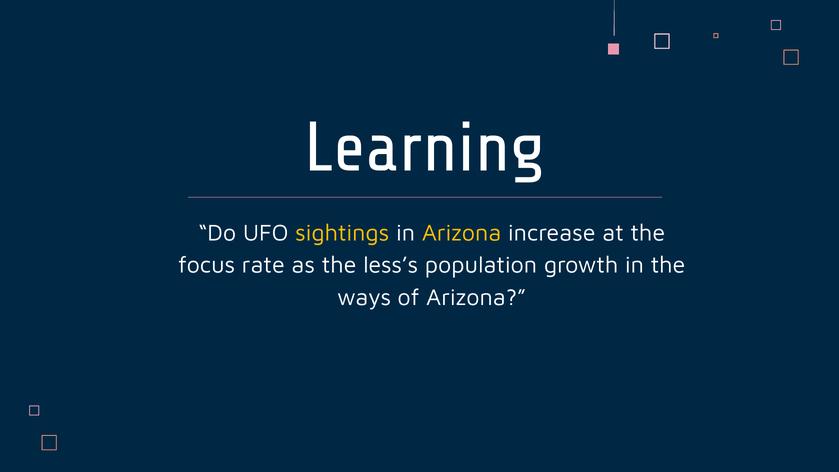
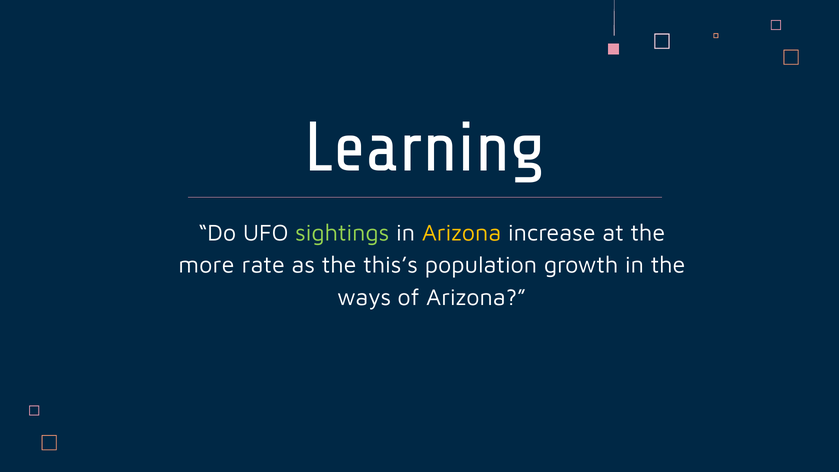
sightings colour: yellow -> light green (342, 233)
focus: focus -> more (206, 265)
less’s: less’s -> this’s (391, 265)
